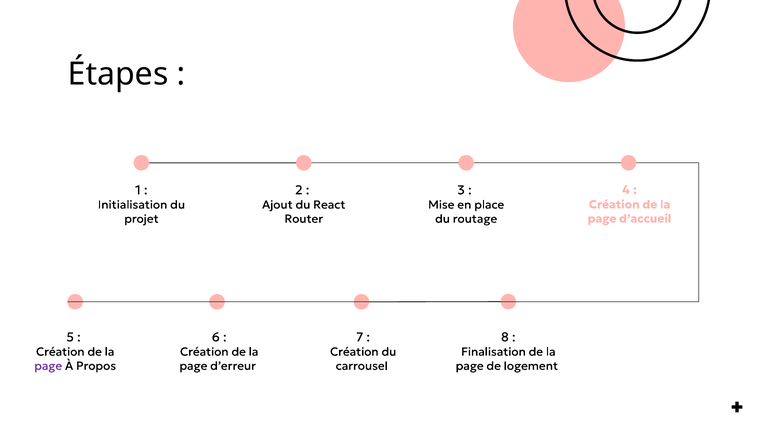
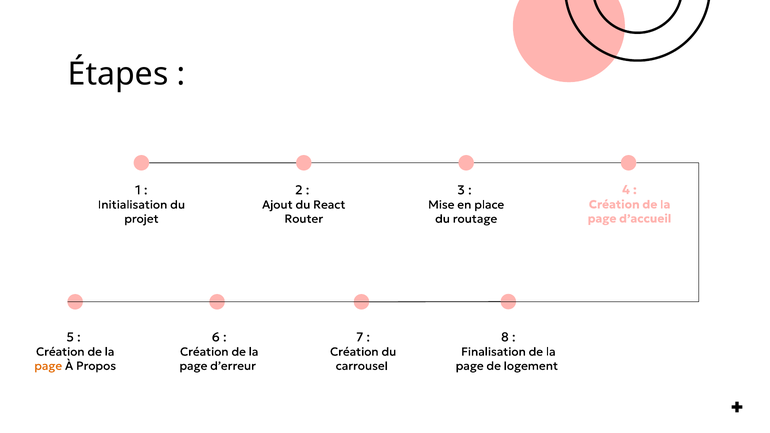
page colour: purple -> orange (48, 366)
